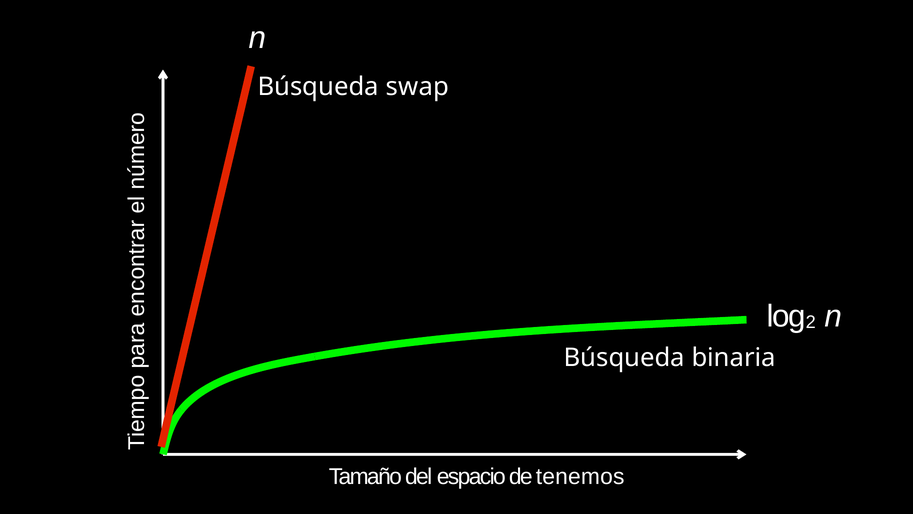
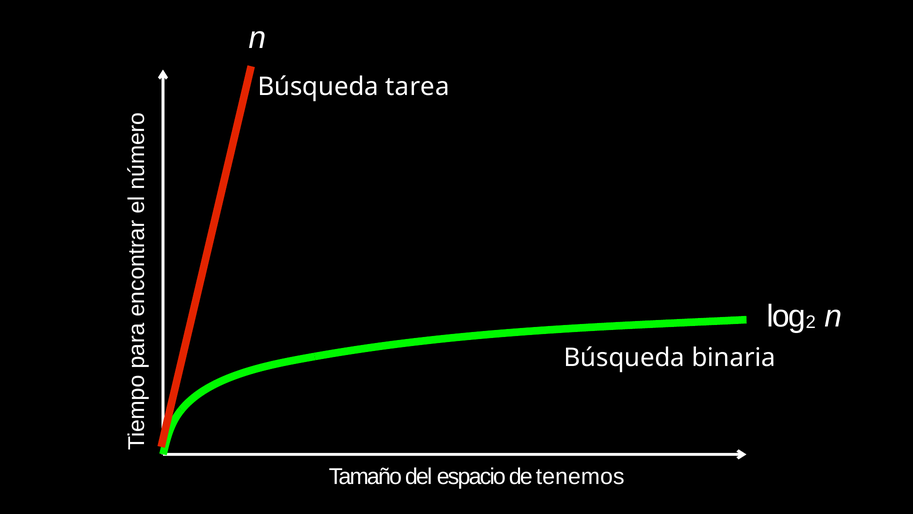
swap: swap -> tarea (418, 87)
